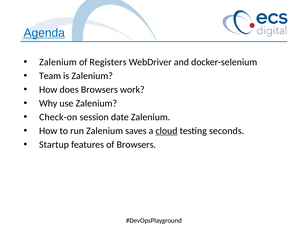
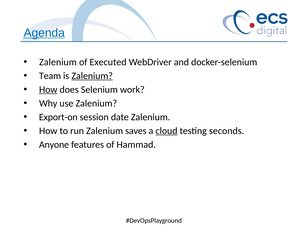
Registers: Registers -> Executed (108, 62)
Zalenium underline: none -> present (92, 76)
How underline: none -> present (48, 90)
does Browsers: Browsers -> Selenium (99, 90)
Check-on: Check-on -> Export-on (58, 117)
Startup: Startup -> Anyone (54, 145)
of Browsers: Browsers -> Hammad (136, 145)
